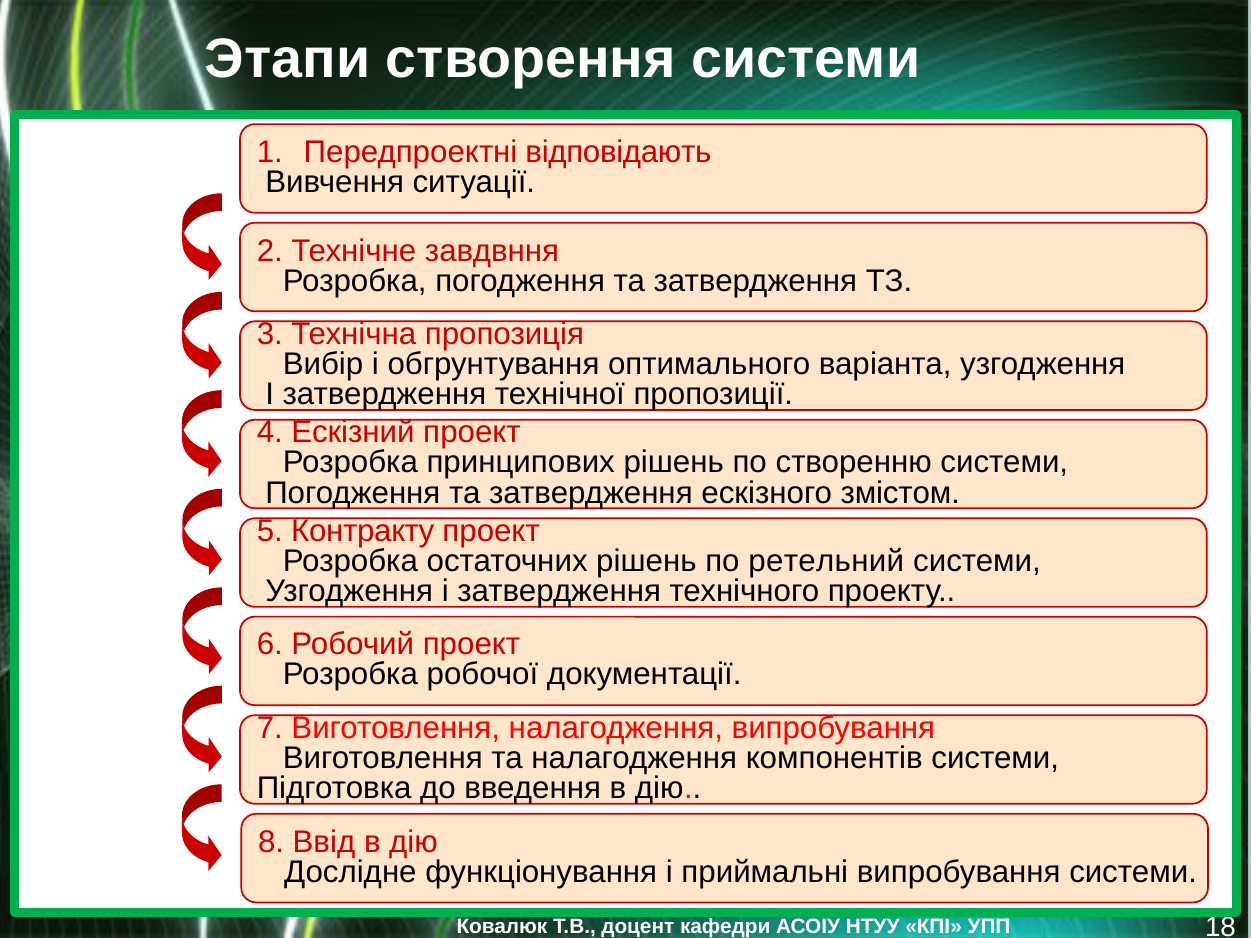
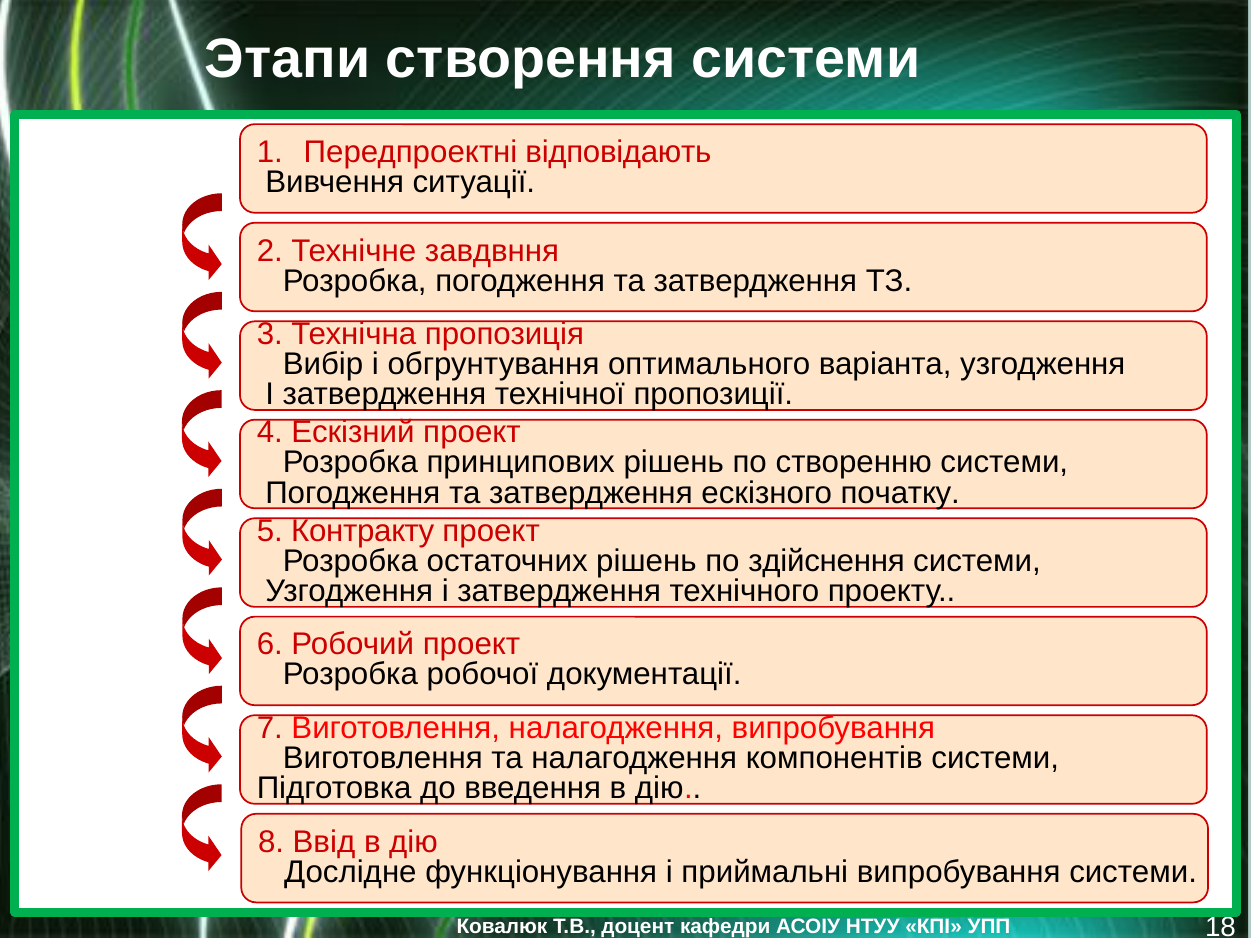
змістом: змістом -> початку (900, 493)
ретельний: ретельний -> здійснення (827, 561)
